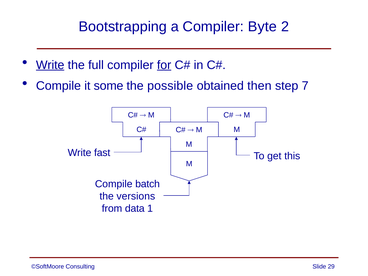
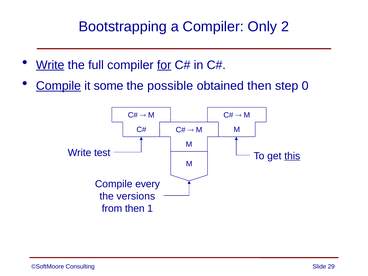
Byte: Byte -> Only (262, 27)
Compile underline: none -> present (58, 86)
7: 7 -> 0 (305, 86)
fast: fast -> test (102, 153)
this underline: none -> present (292, 156)
batch: batch -> every (148, 184)
from data: data -> then (135, 209)
